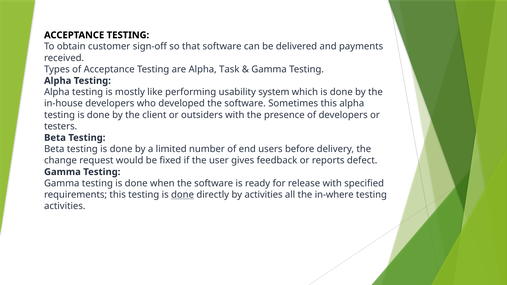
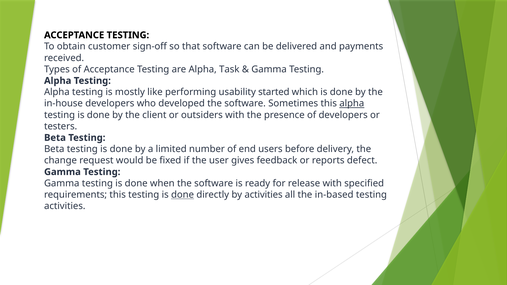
system: system -> started (274, 92)
alpha underline: none -> present (352, 104)
in-where: in-where -> in-based (334, 195)
